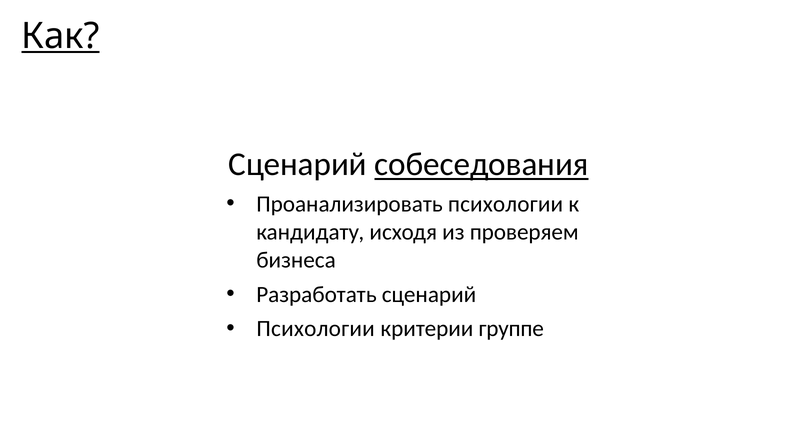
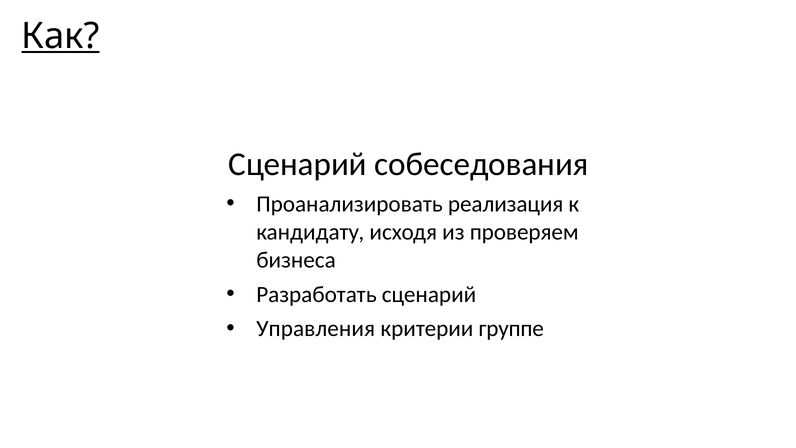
собеседования underline: present -> none (482, 164)
Проанализировать психологии: психологии -> реализация (506, 204)
Психологии: Психологии -> Управления (316, 329)
